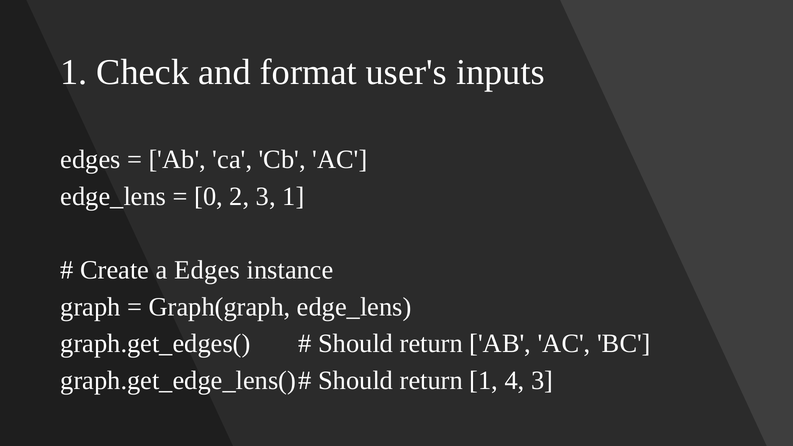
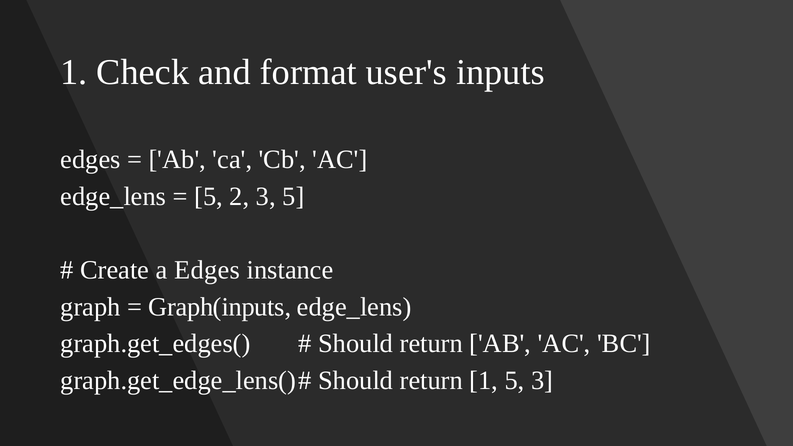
0: 0 -> 5 (209, 196)
3 1: 1 -> 5 (293, 196)
Graph(graph: Graph(graph -> Graph(inputs (220, 307)
1 4: 4 -> 5 (515, 381)
